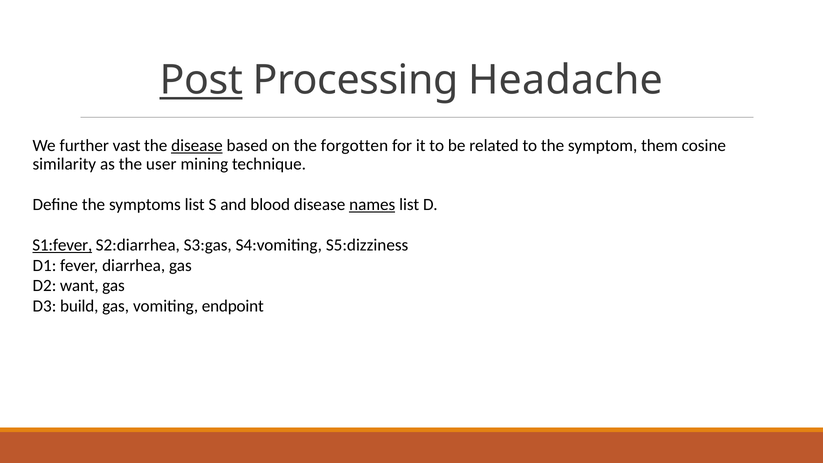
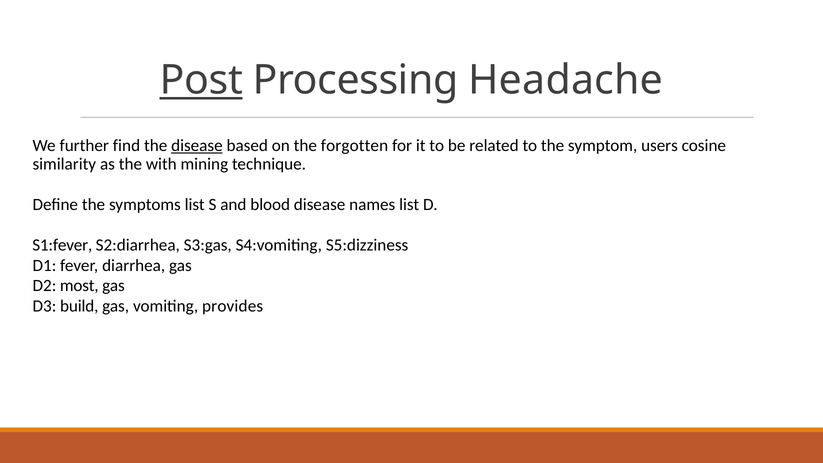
vast: vast -> find (126, 146)
them: them -> users (659, 146)
user: user -> with (161, 164)
names underline: present -> none (372, 205)
S1:fever underline: present -> none (62, 245)
want: want -> most (79, 286)
endpoint: endpoint -> provides (233, 306)
